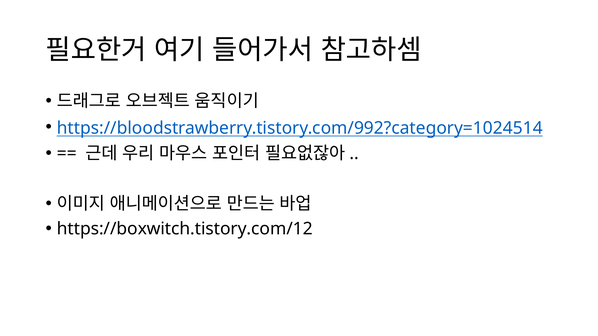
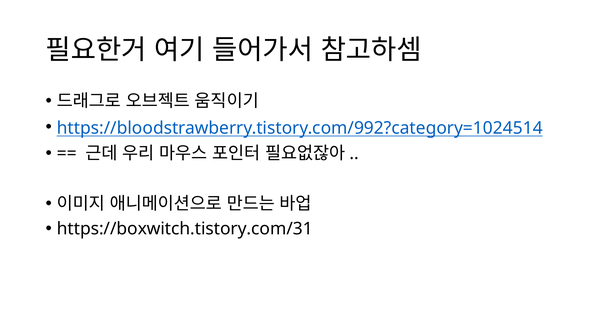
https://boxwitch.tistory.com/12: https://boxwitch.tistory.com/12 -> https://boxwitch.tistory.com/31 (185, 229)
